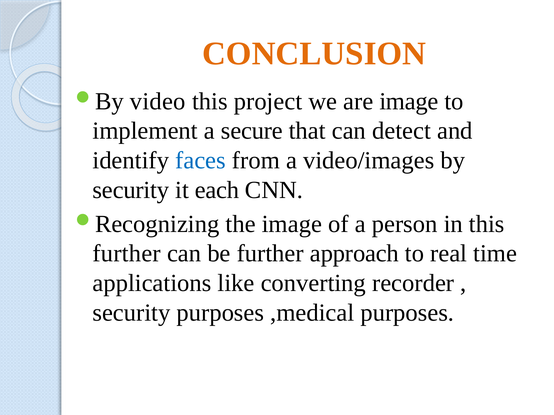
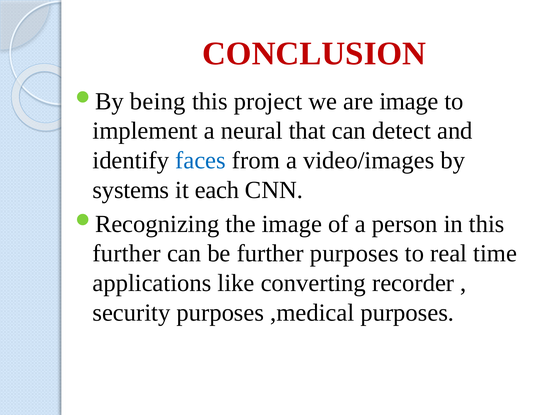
CONCLUSION colour: orange -> red (314, 54)
video: video -> being (158, 101)
secure: secure -> neural (252, 131)
security: security -> systems (131, 190)
further approach: approach -> purposes (354, 254)
